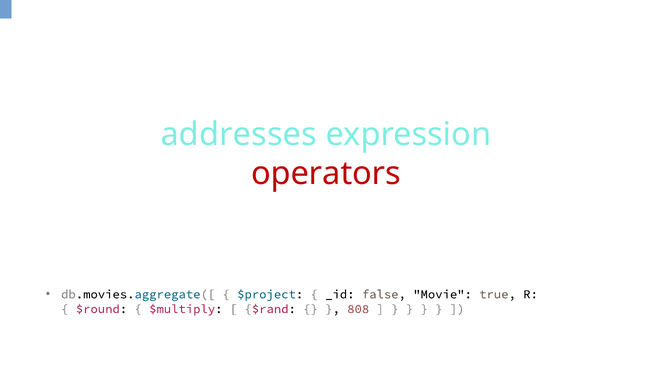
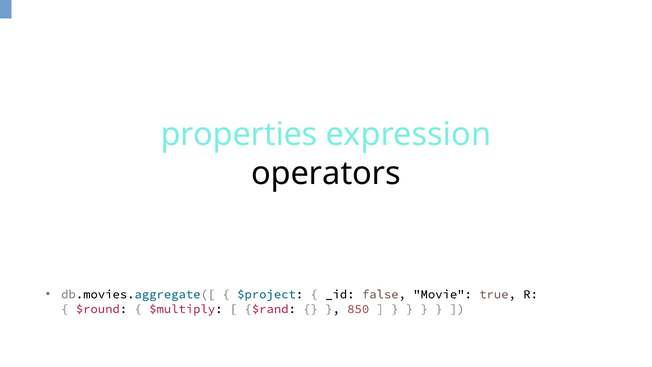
addresses: addresses -> properties (239, 134)
operators colour: red -> black (326, 173)
808: 808 -> 850 (358, 309)
